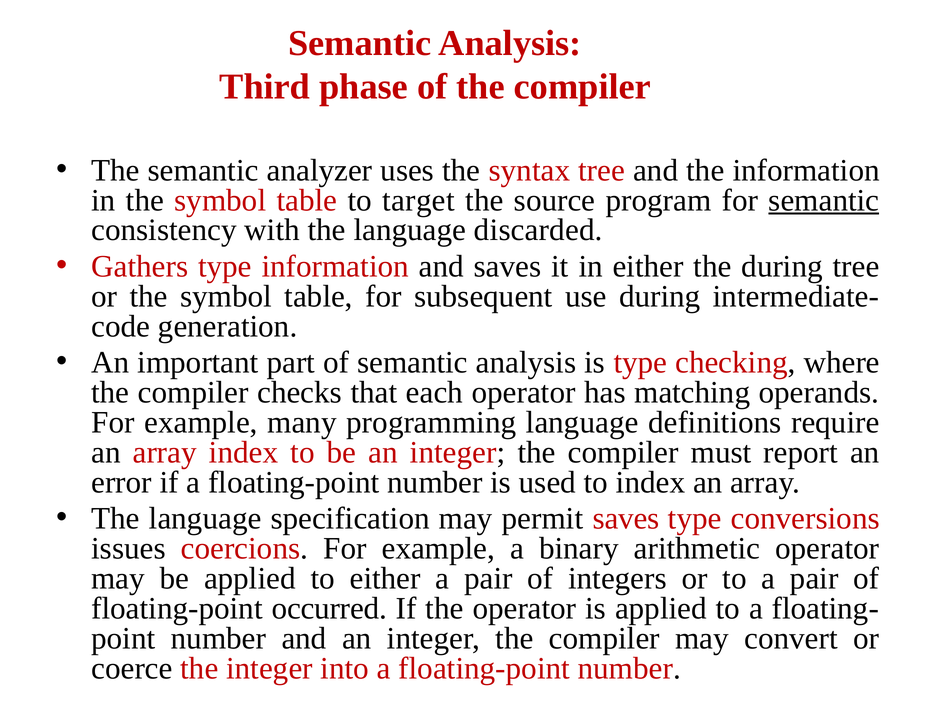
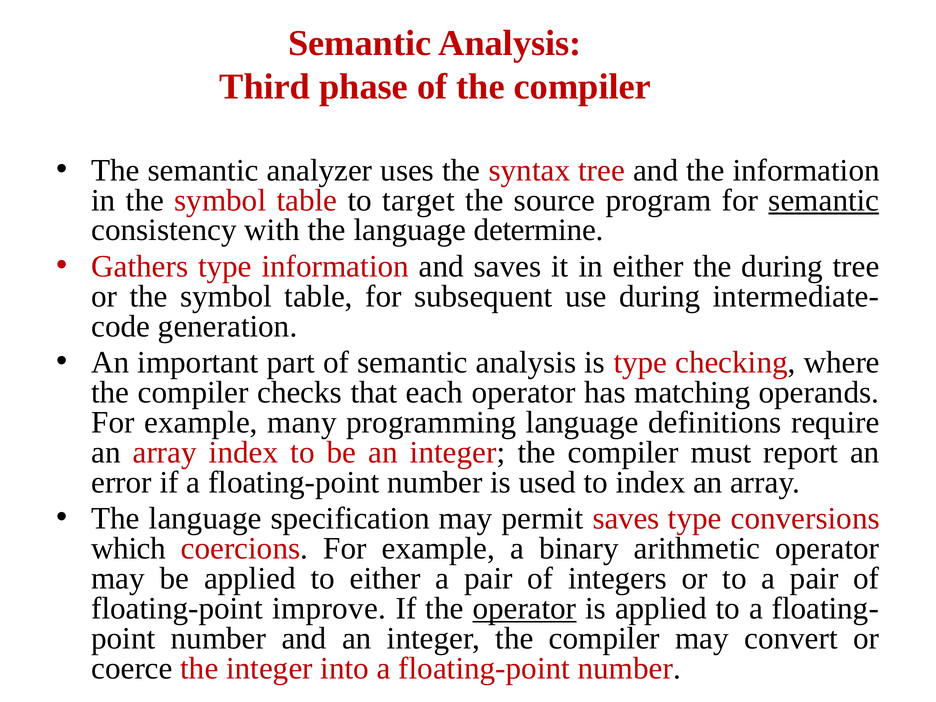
discarded: discarded -> determine (539, 230)
issues: issues -> which (129, 548)
occurred: occurred -> improve (329, 608)
operator underline: none -> present (524, 608)
